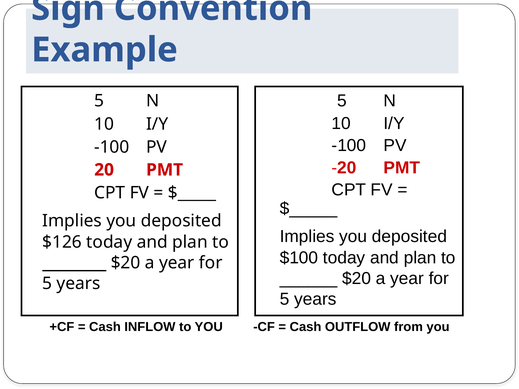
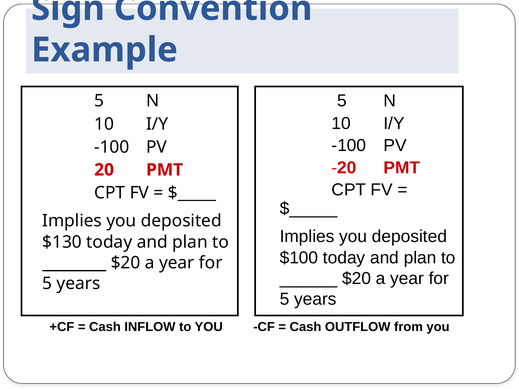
$126: $126 -> $130 (62, 242)
